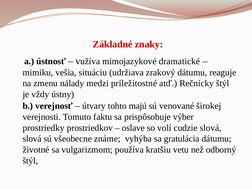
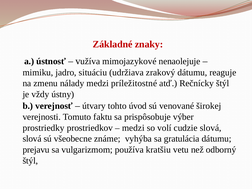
dramatické: dramatické -> nenaolejuje (179, 61)
vešia: vešia -> jadro (66, 72)
majú: majú -> úvod (138, 106)
oslave: oslave -> medzi (133, 128)
životné: životné -> prejavu (36, 150)
